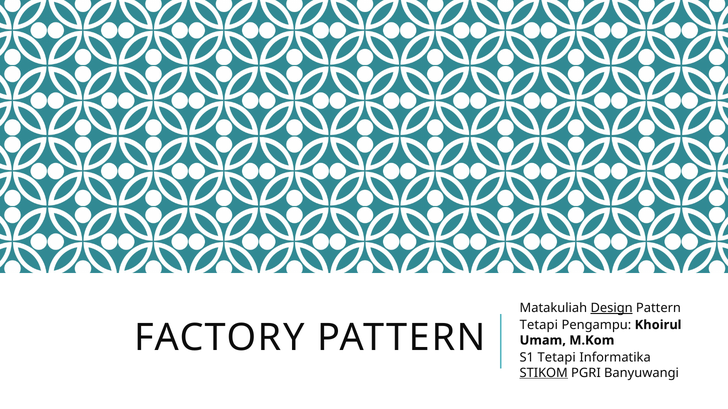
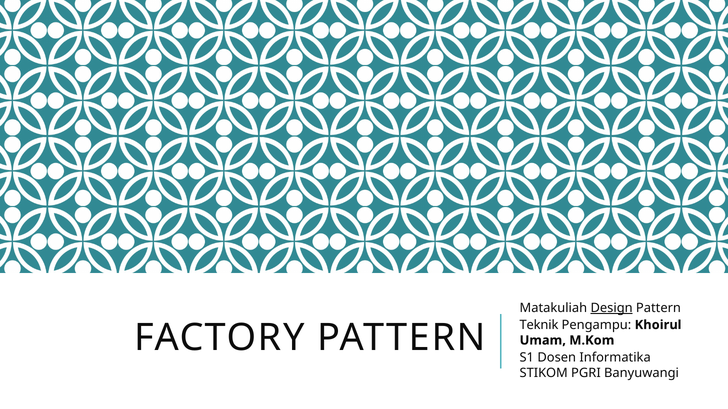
Tetapi: Tetapi -> Teknik (539, 325)
S1 Tetapi: Tetapi -> Dosen (557, 358)
STIKOM underline: present -> none (544, 373)
